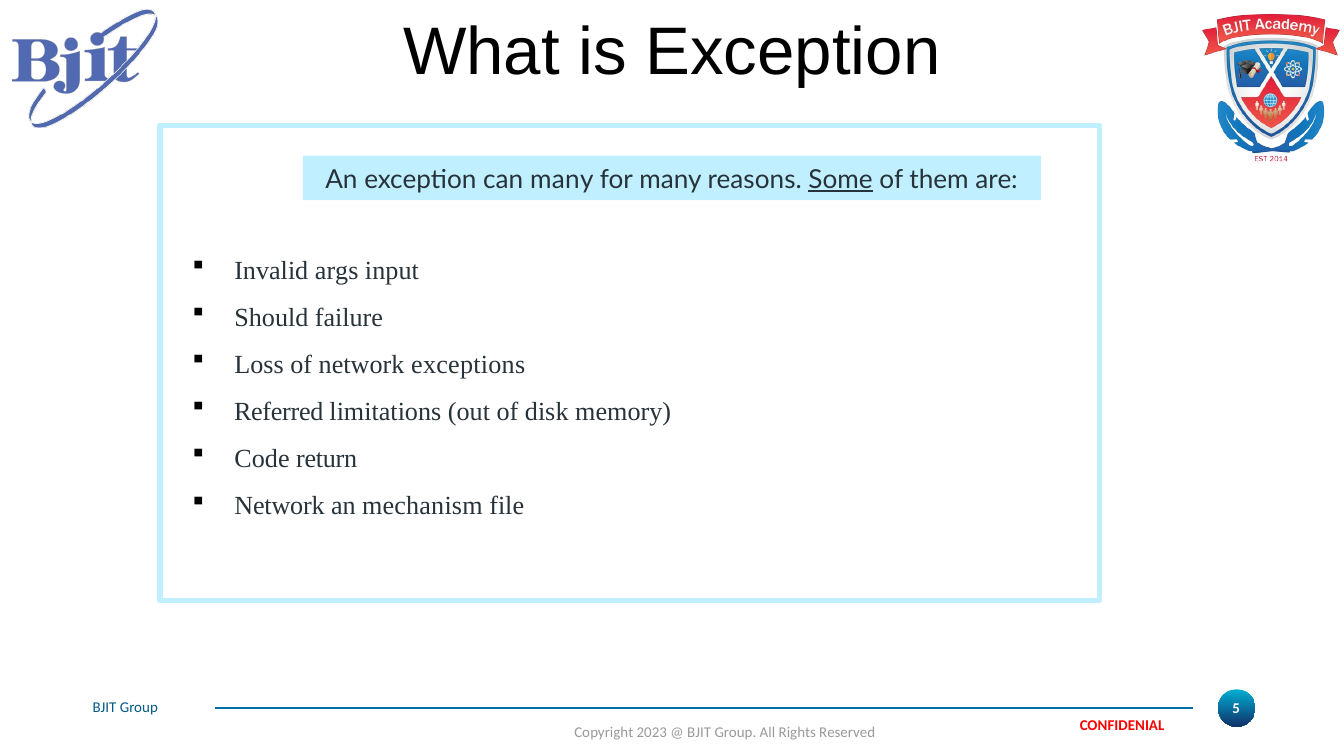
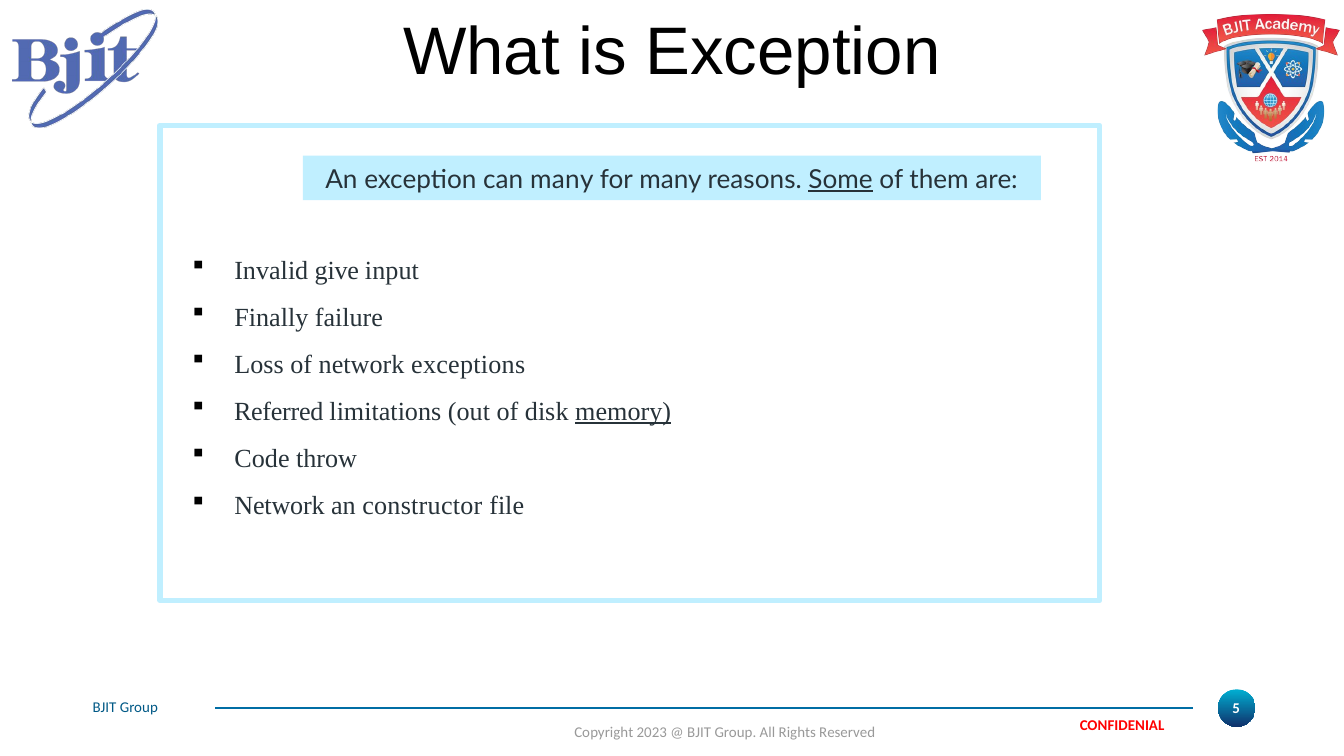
args: args -> give (337, 270)
Should: Should -> Finally (271, 318)
memory underline: none -> present (623, 412)
return: return -> throw (327, 459)
mechanism: mechanism -> constructor (422, 506)
